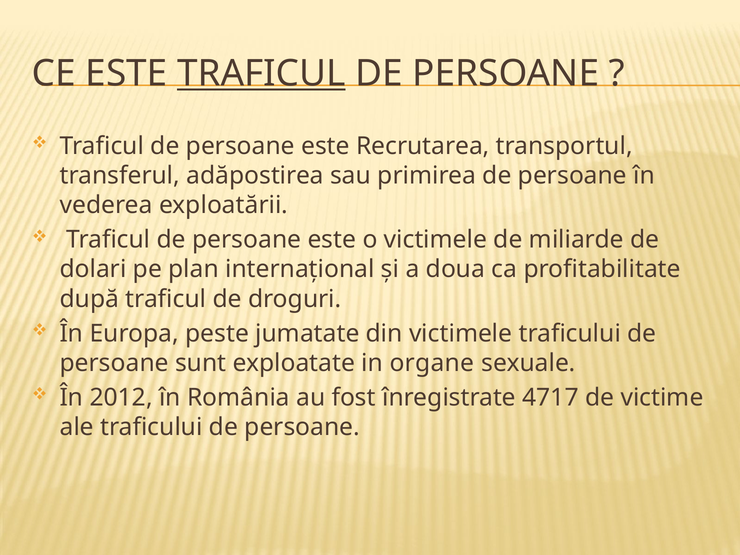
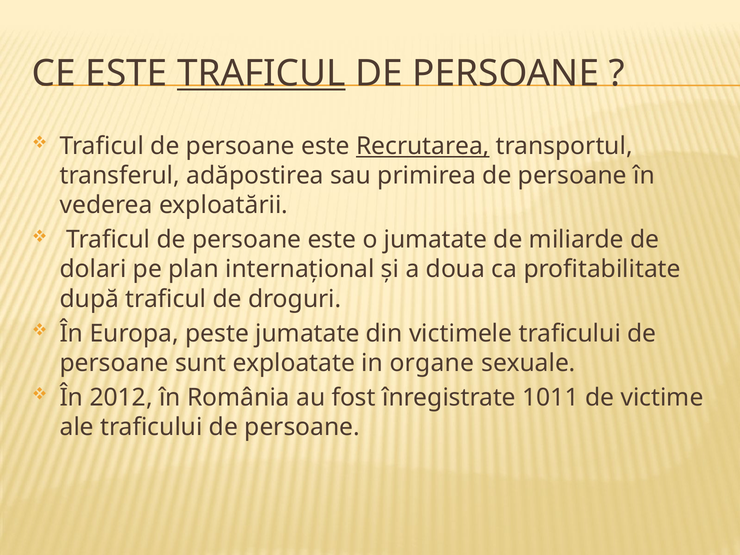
Recrutarea underline: none -> present (423, 146)
o victimele: victimele -> jumatate (436, 240)
4717: 4717 -> 1011 (550, 398)
